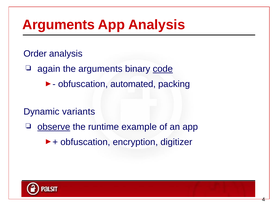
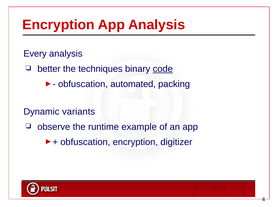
Arguments: Arguments -> Encryption (59, 25)
Order: Order -> Every (35, 54)
again: again -> better (49, 69)
the arguments: arguments -> techniques (100, 69)
observe underline: present -> none (54, 127)
